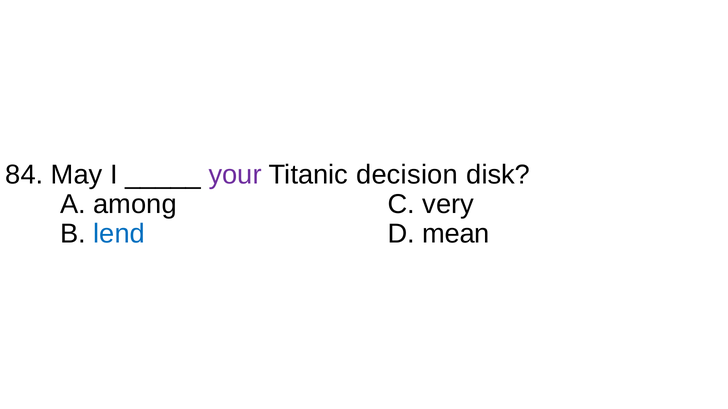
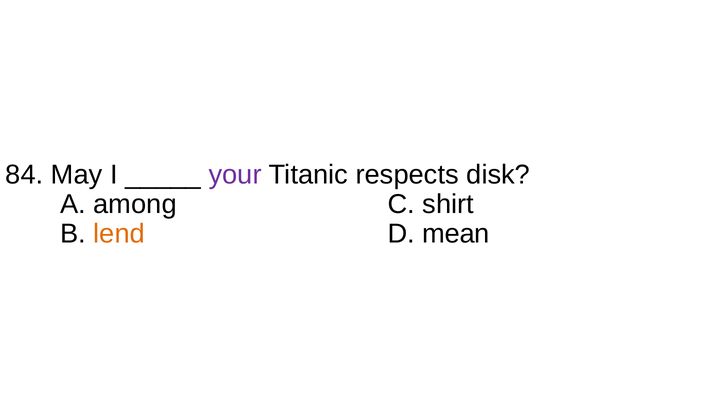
decision: decision -> respects (407, 175)
very: very -> shirt (448, 205)
lend colour: blue -> orange (119, 234)
